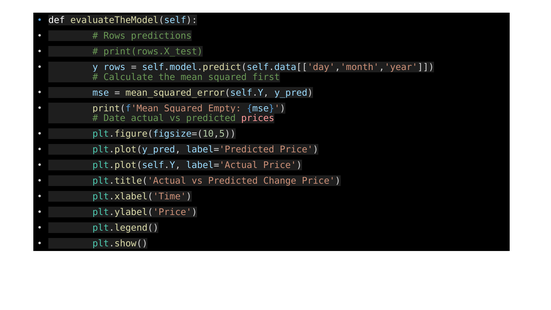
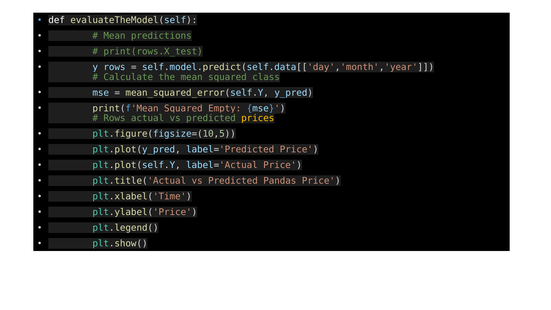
Rows: Rows -> Mean (114, 36)
first: first -> class (266, 77)
Date: Date -> Rows (114, 118)
prices colour: pink -> yellow (258, 118)
Change: Change -> Pandas (280, 181)
